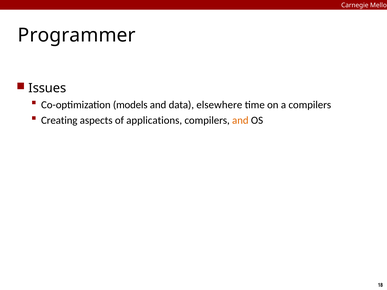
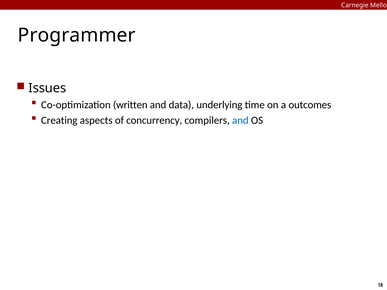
models: models -> written (130, 105)
elsewhere: elsewhere -> underlying (219, 105)
a compilers: compilers -> outcomes (310, 105)
applications: applications -> concurrency (154, 120)
and colour: orange -> blue (240, 120)
